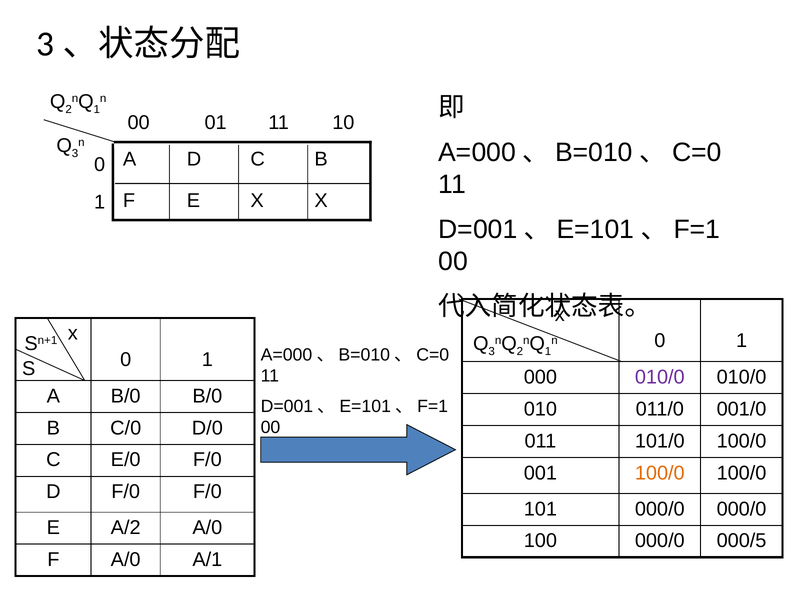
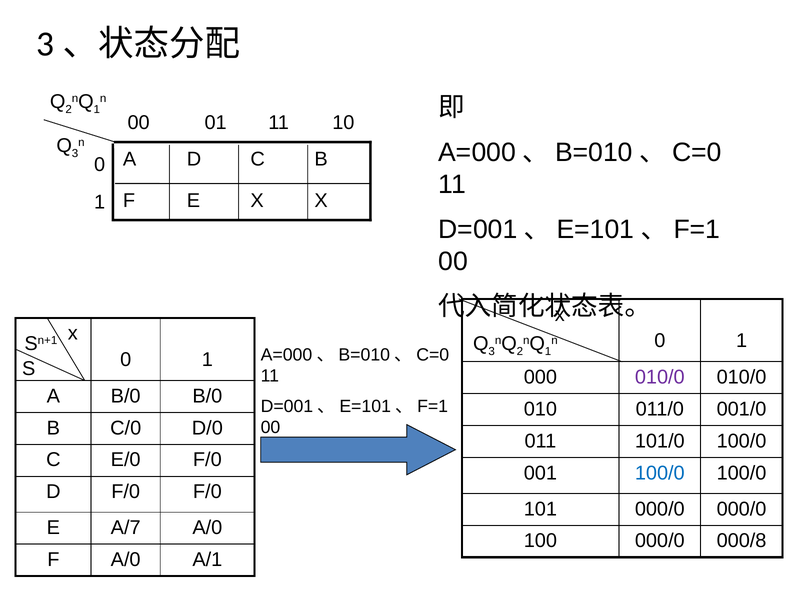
100/0 colour: orange -> blue (660, 473)
A/2: A/2 -> A/7 (126, 528)
000/5: 000/5 -> 000/8 (742, 541)
